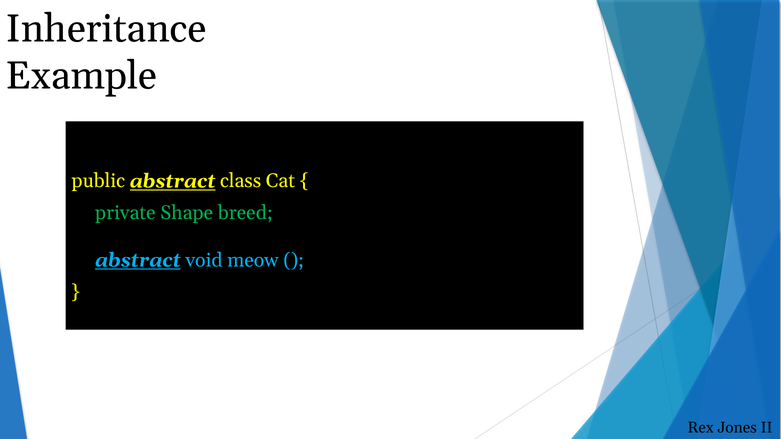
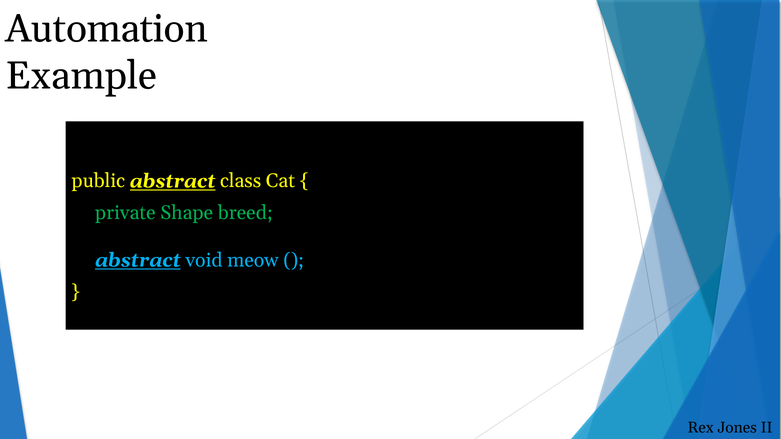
Inheritance: Inheritance -> Automation (106, 29)
